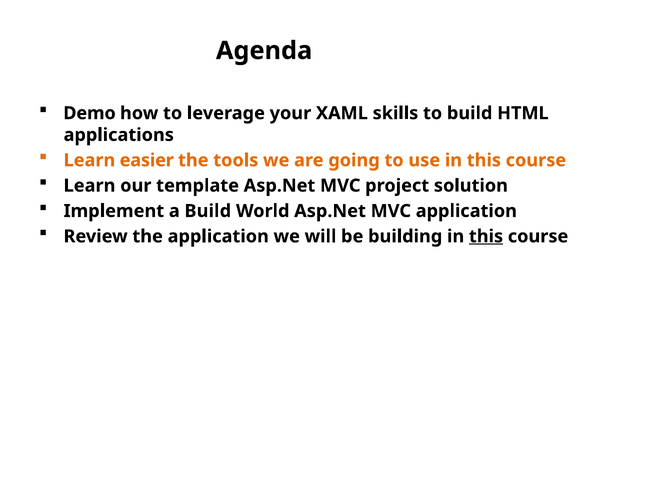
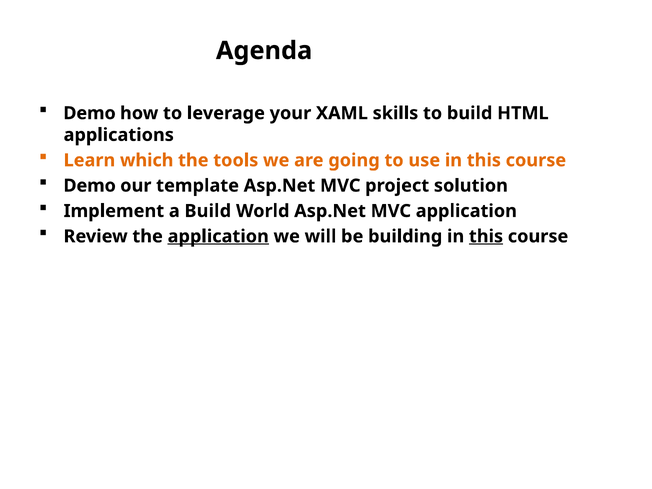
easier: easier -> which (147, 160)
Learn: Learn -> Demo (90, 186)
application underline: none -> present (218, 236)
